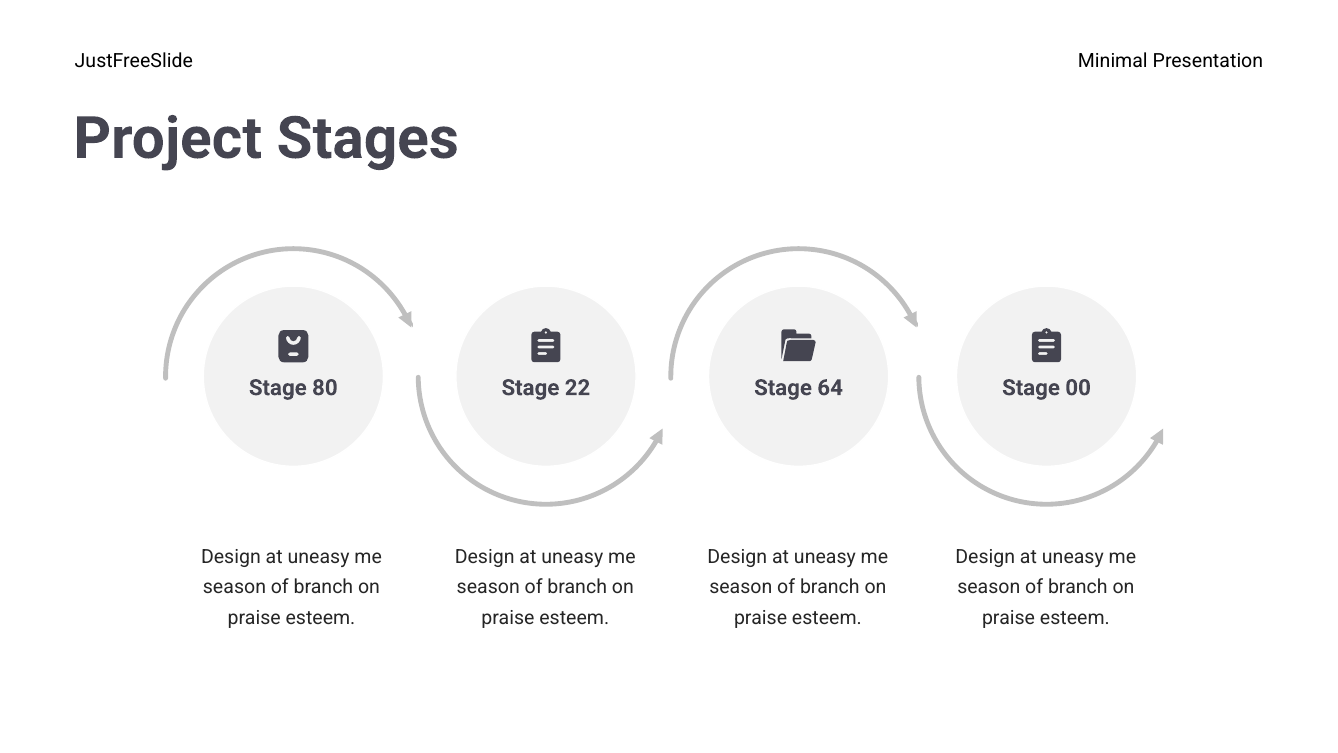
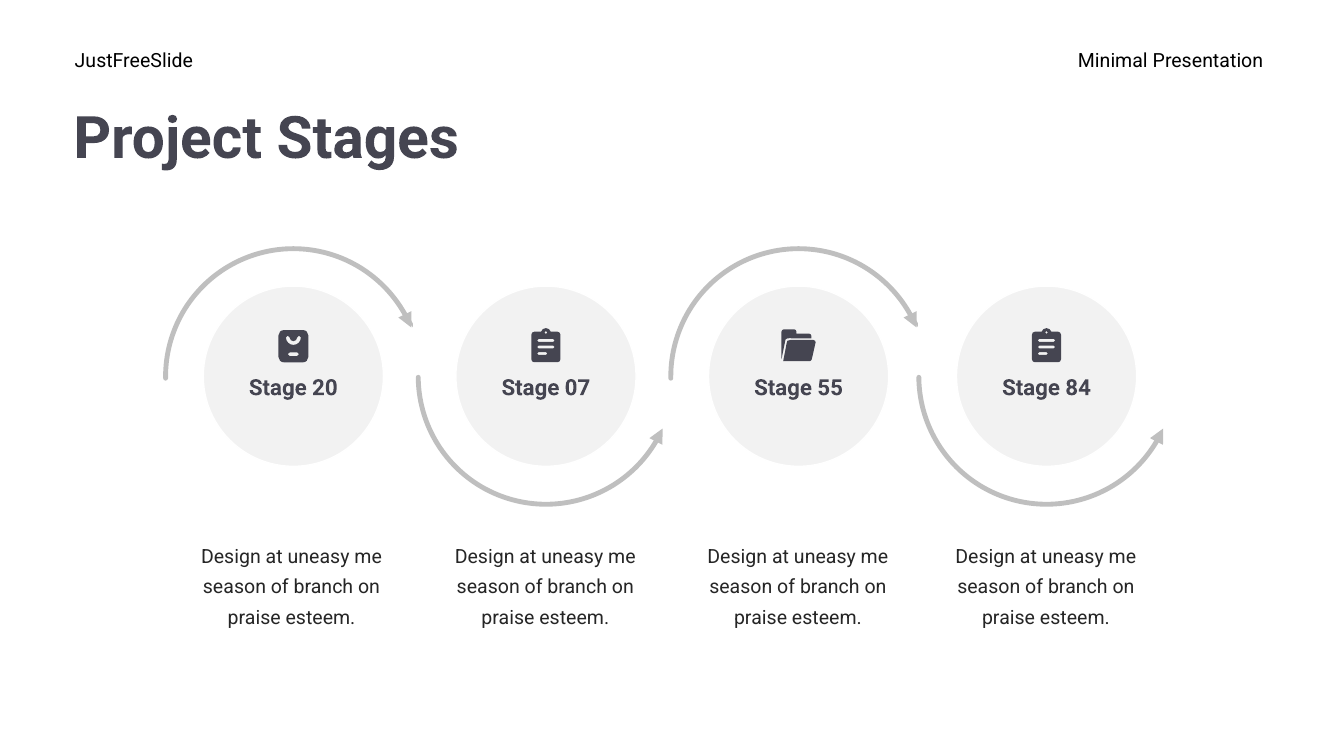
80: 80 -> 20 (325, 388)
22: 22 -> 07 (577, 388)
64: 64 -> 55 (830, 388)
00: 00 -> 84 (1078, 388)
